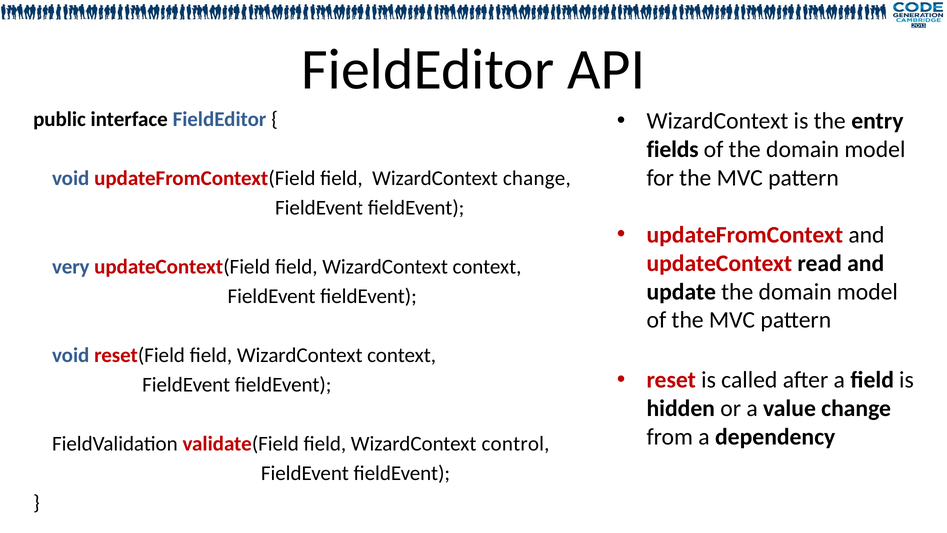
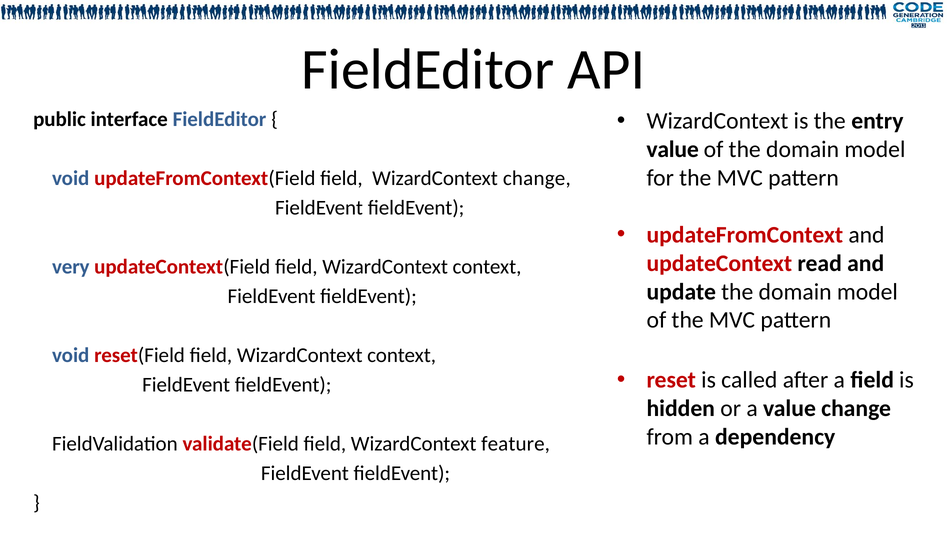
fields: fields -> value (673, 150)
control: control -> feature (516, 443)
